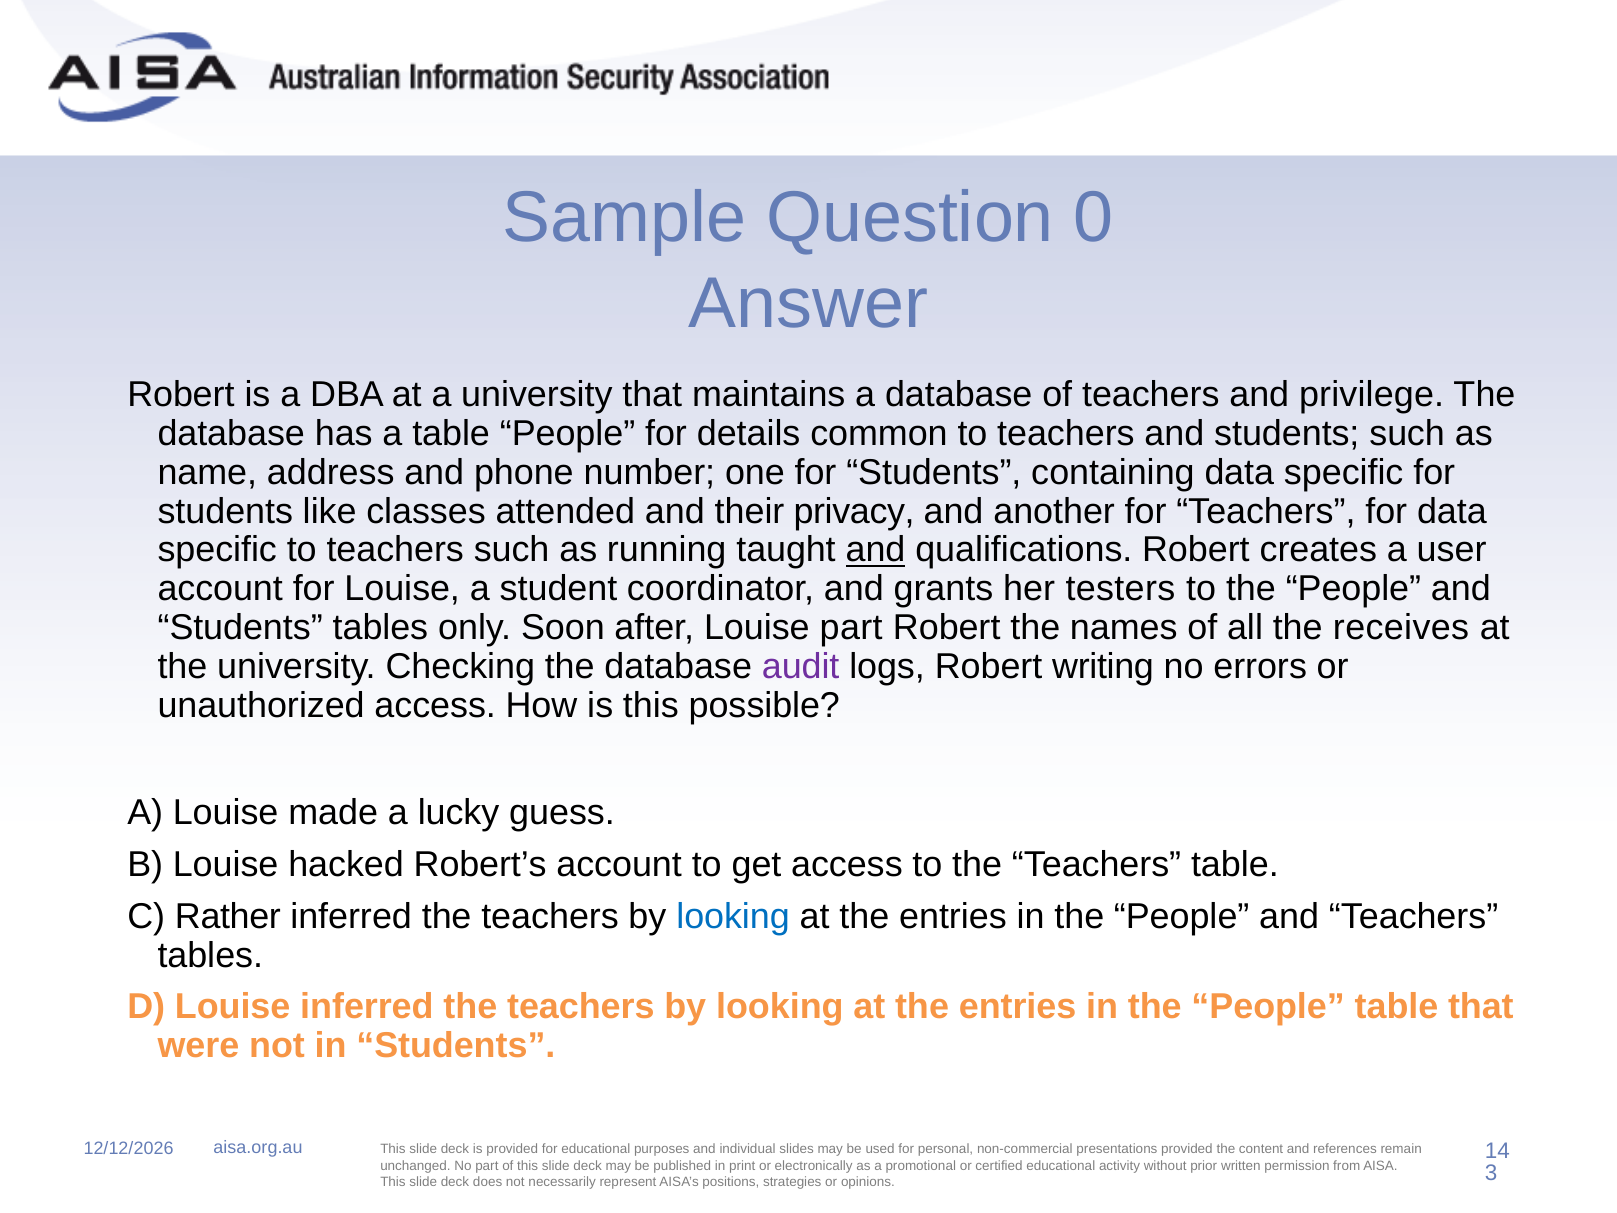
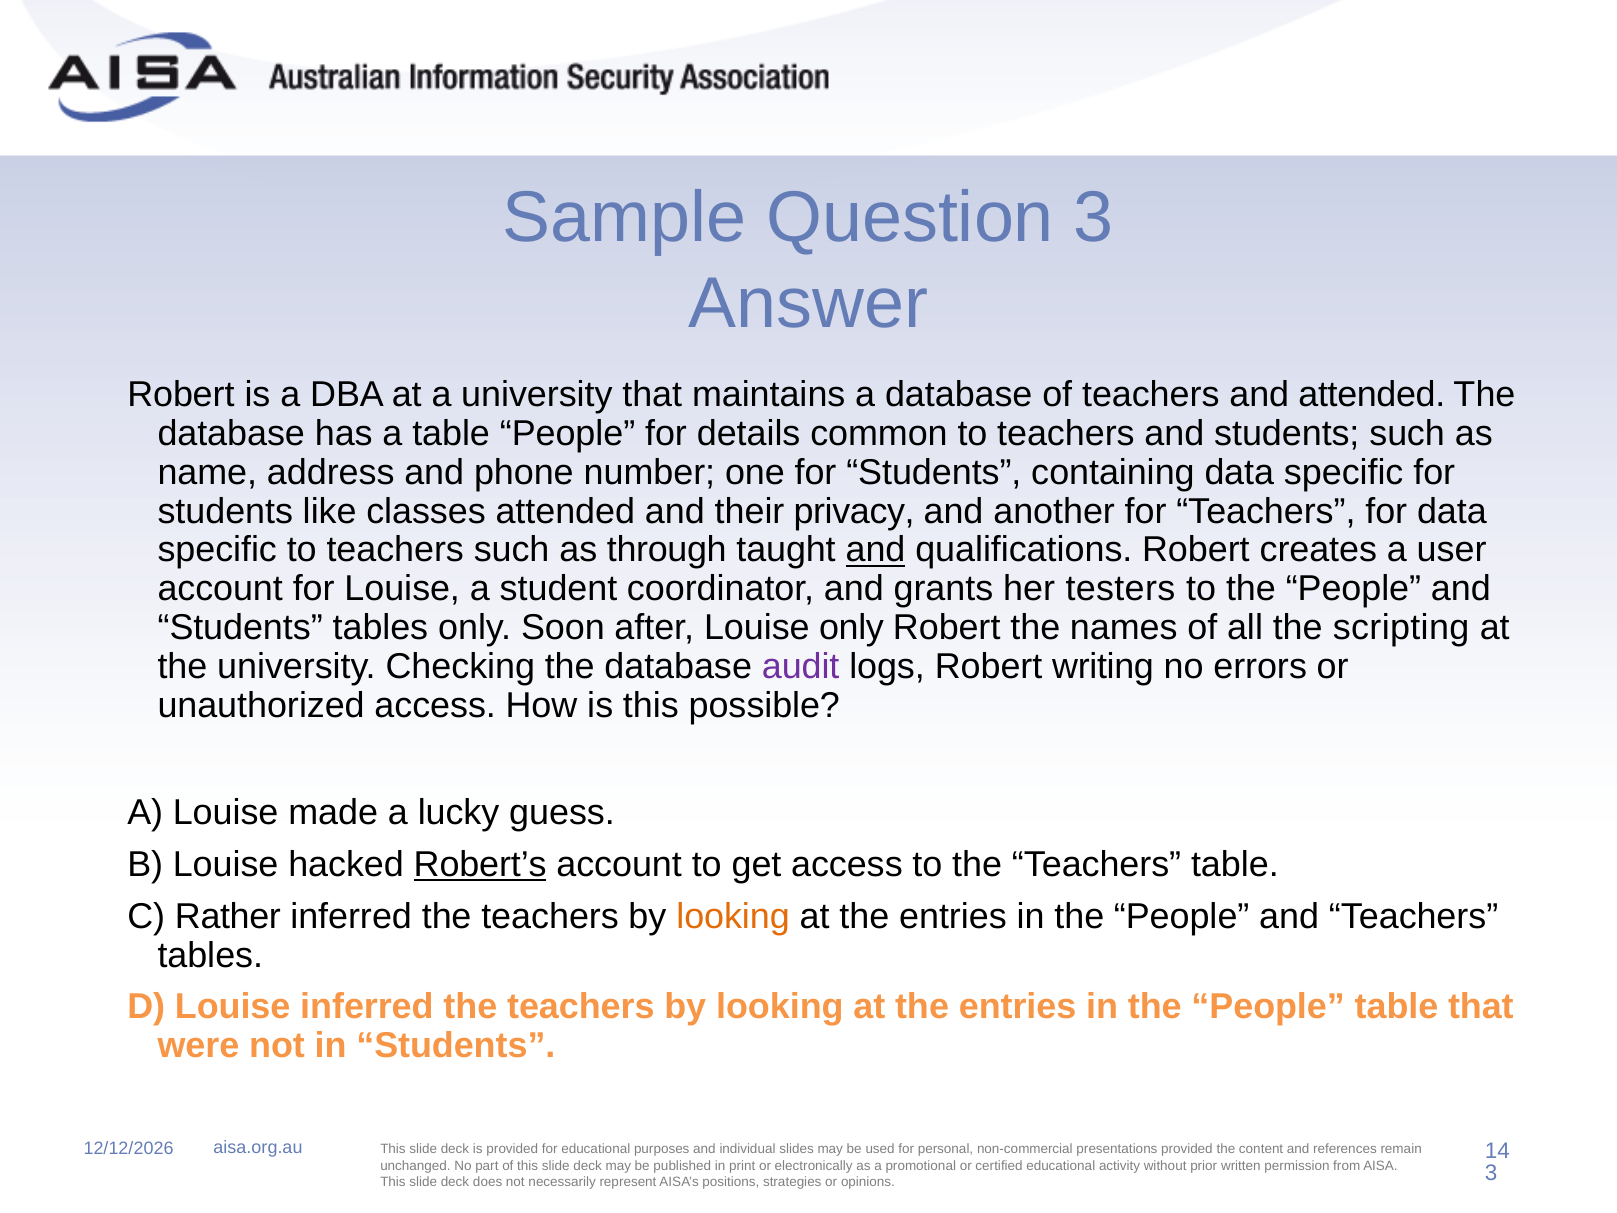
Question 0: 0 -> 3 (1094, 217)
and privilege: privilege -> attended (1372, 395)
running: running -> through (667, 550)
Louise part: part -> only (852, 628)
receives: receives -> scripting (1401, 628)
Robert’s underline: none -> present (480, 865)
looking colour: blue -> orange (733, 916)
